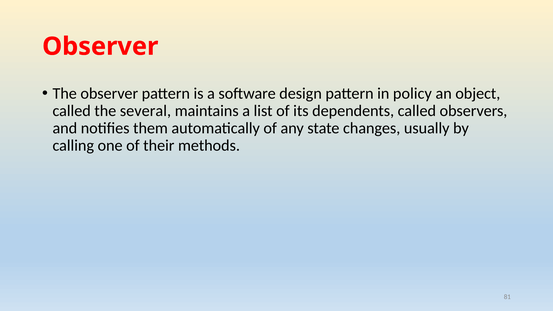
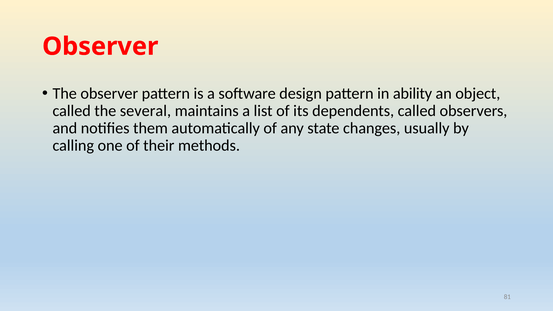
policy: policy -> ability (413, 93)
